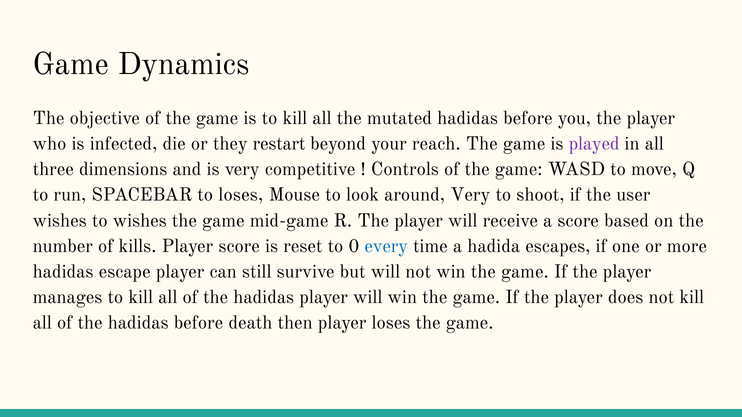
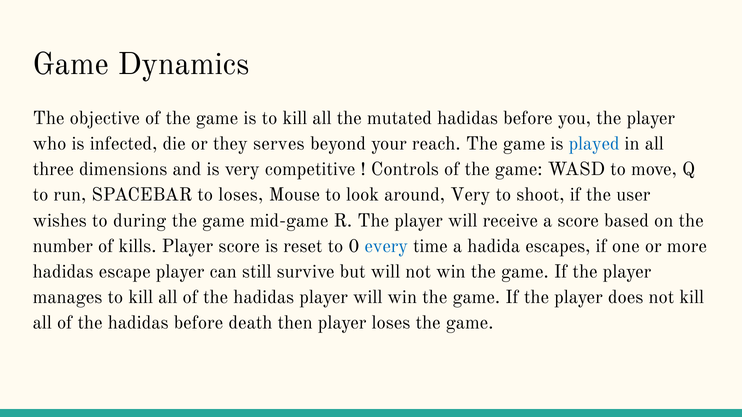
restart: restart -> serves (279, 144)
played colour: purple -> blue (594, 144)
to wishes: wishes -> during (140, 221)
